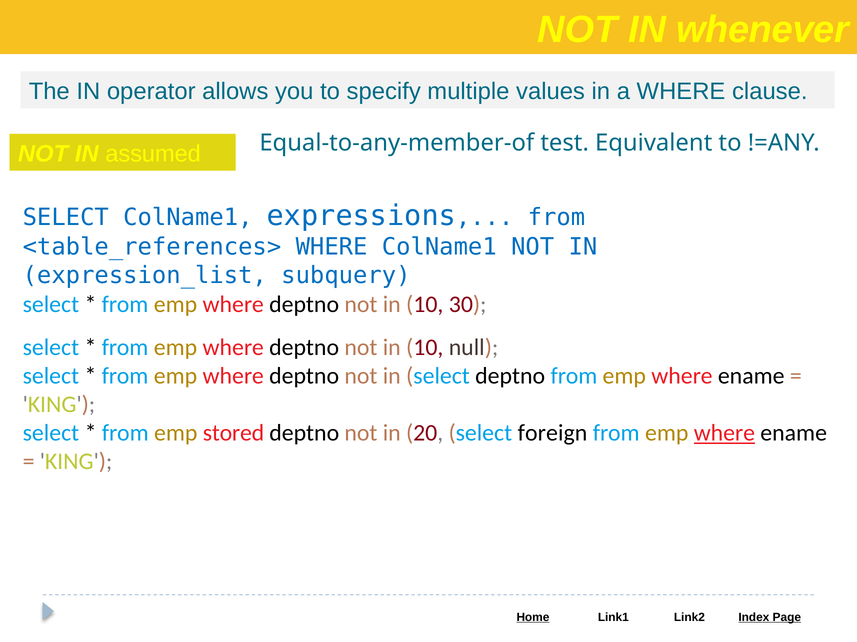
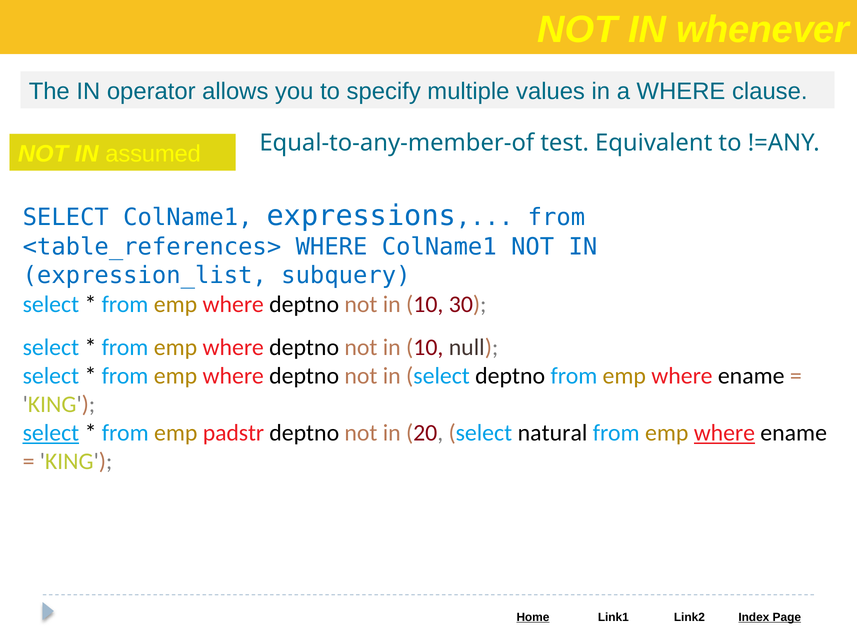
select underline: none -> present (51, 433)
stored: stored -> padstr (233, 433)
foreign: foreign -> natural (553, 433)
